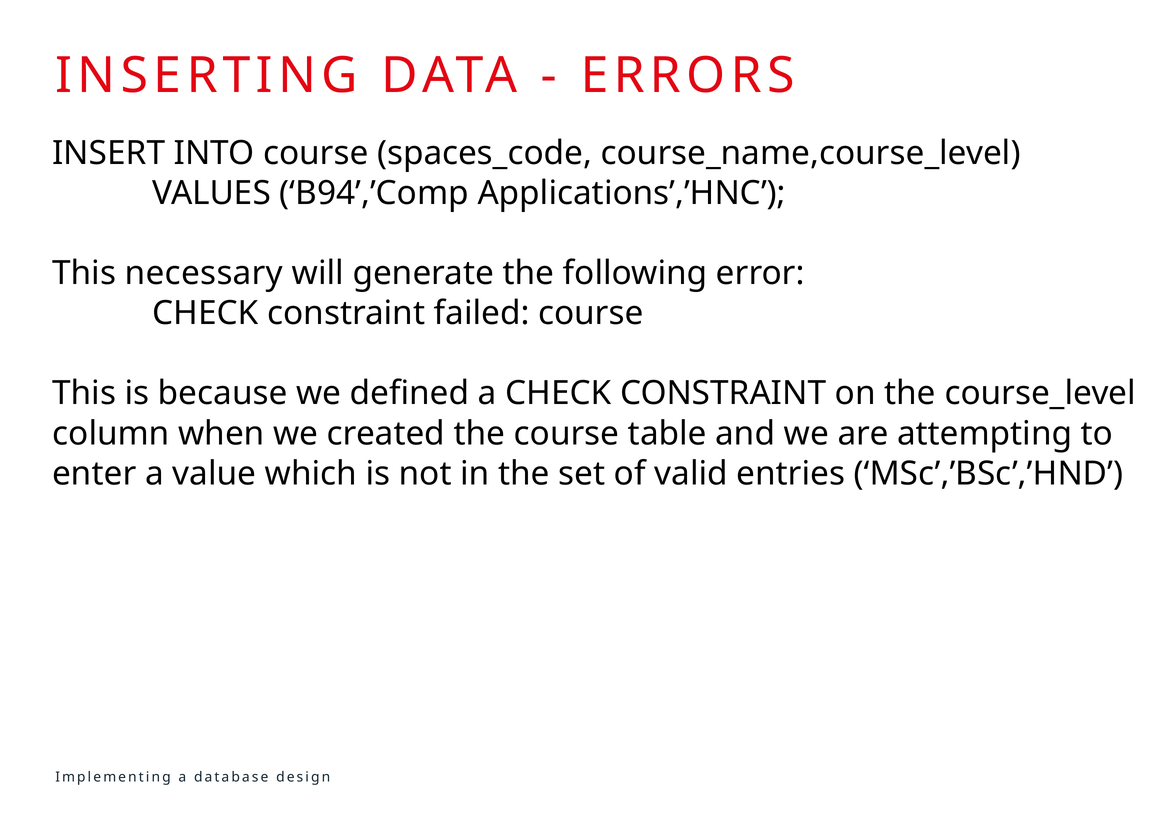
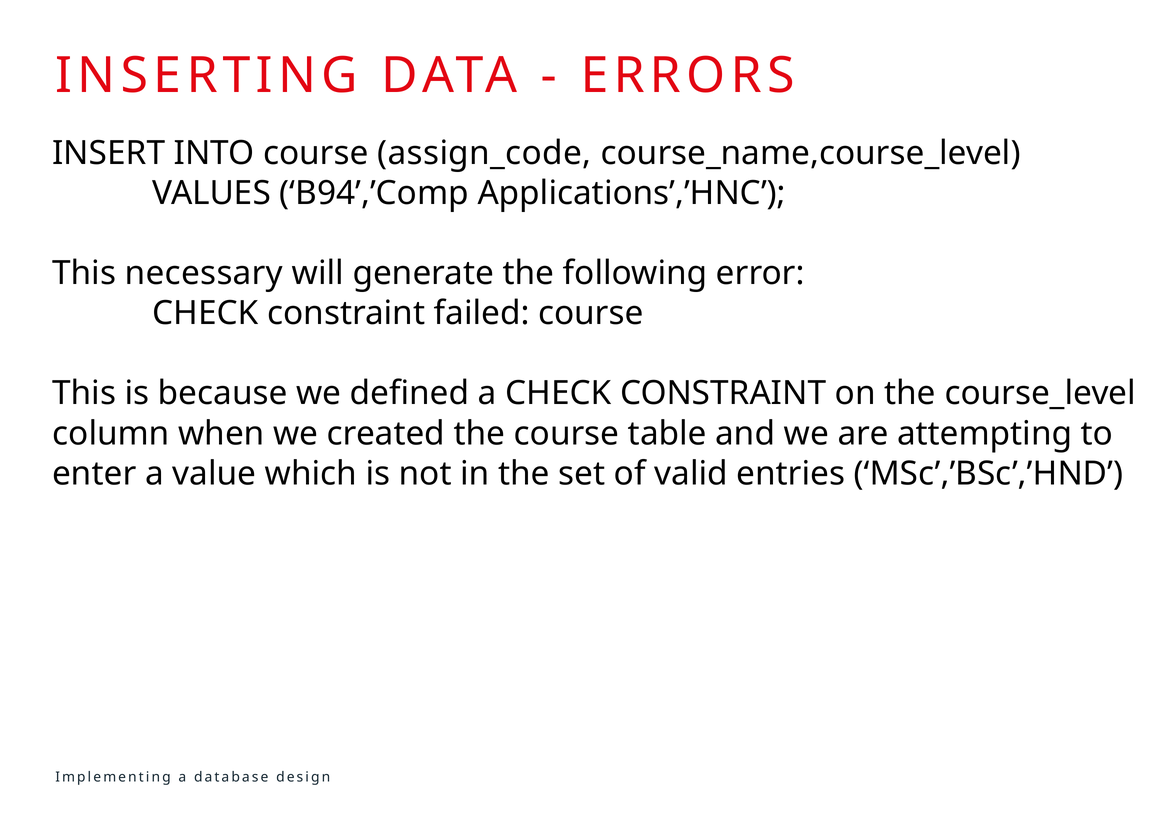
spaces_code: spaces_code -> assign_code (484, 153)
